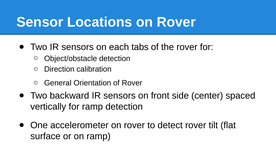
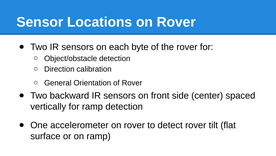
tabs: tabs -> byte (140, 47)
